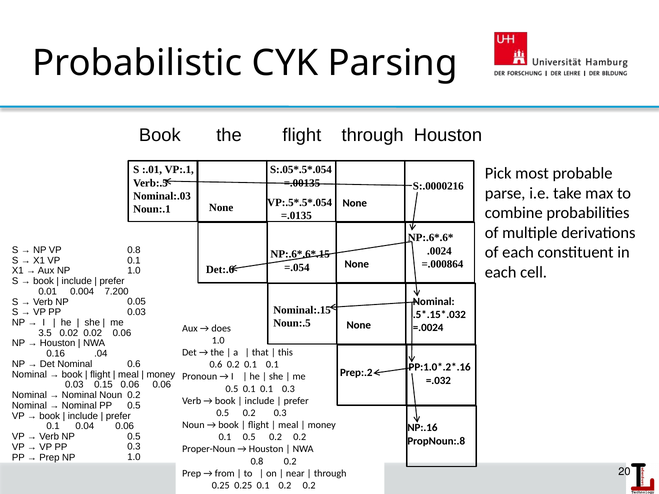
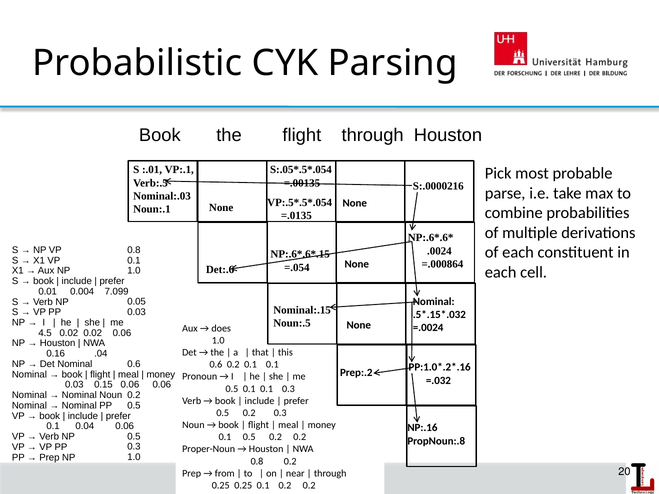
7.200: 7.200 -> 7.099 (117, 292)
3.5: 3.5 -> 4.5 (45, 333)
